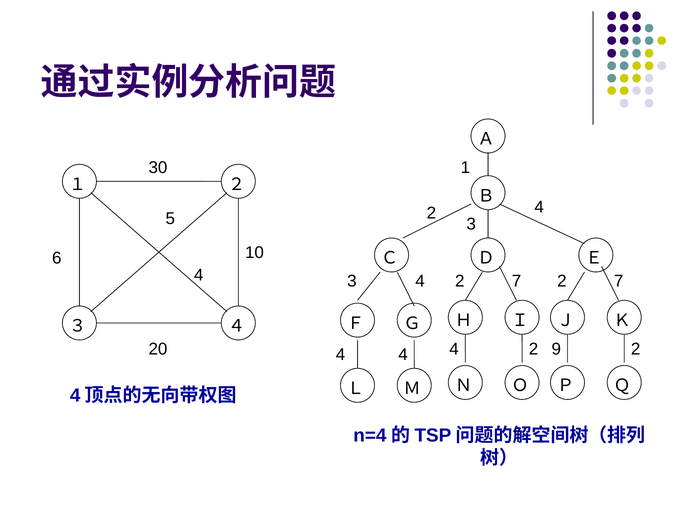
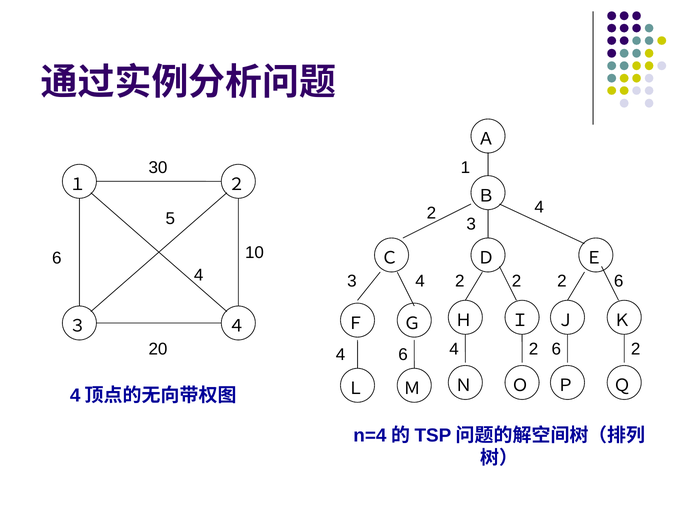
7: 7 -> 2 (517, 281)
7: 7 -> 6 (619, 281)
9: 9 -> 6 (556, 350)
4: 4 -> 6 (403, 355)
